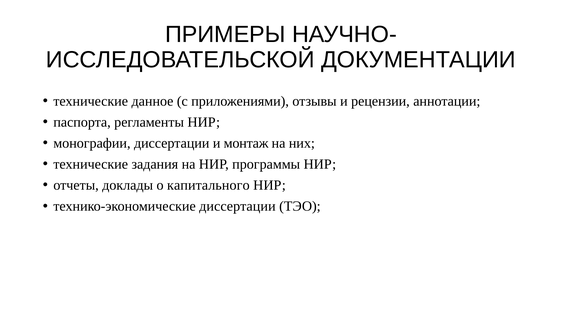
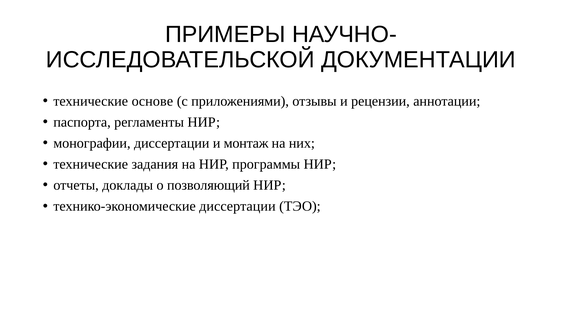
данное: данное -> основе (152, 101)
капитального: капитального -> позволяющий (208, 185)
